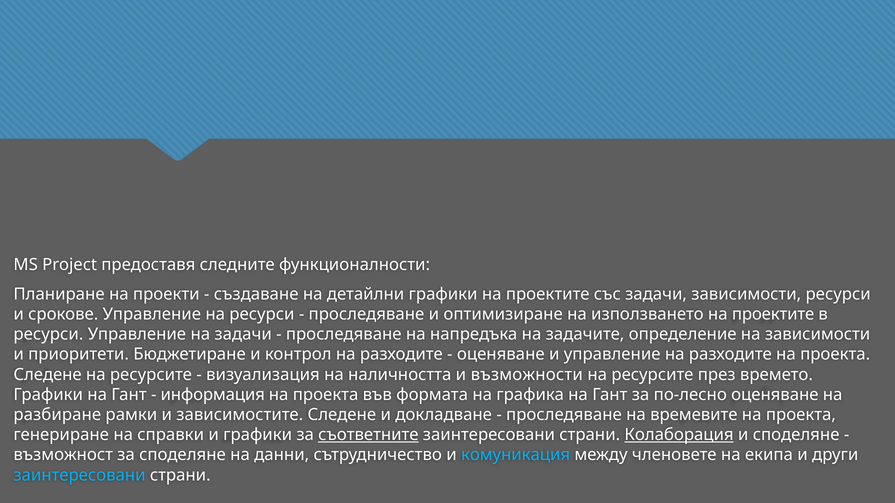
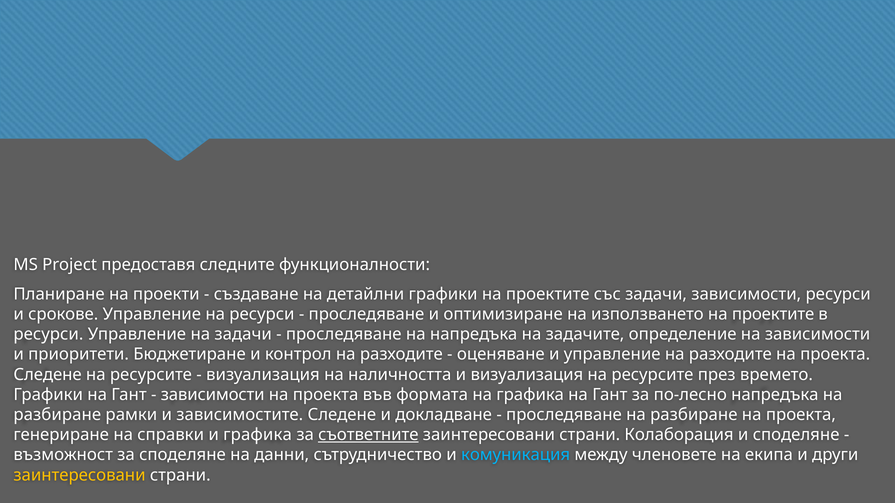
и възможности: възможности -> визуализация (527, 375)
информация: информация -> зависимости (213, 395)
по-лесно оценяване: оценяване -> напредъка (775, 395)
проследяване на времевите: времевите -> разбиране (694, 415)
и графики: графики -> графика (258, 435)
Колаборация underline: present -> none (679, 435)
заинтересовани colour: light blue -> yellow (79, 475)
